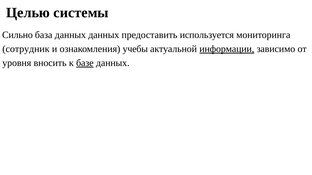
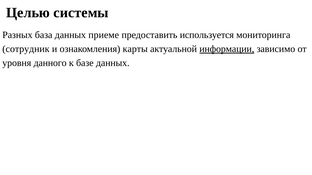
Сильно: Сильно -> Разных (17, 35)
данных данных: данных -> приеме (104, 35)
учебы: учебы -> карты (135, 49)
вносить: вносить -> данного (50, 63)
базе underline: present -> none (85, 63)
